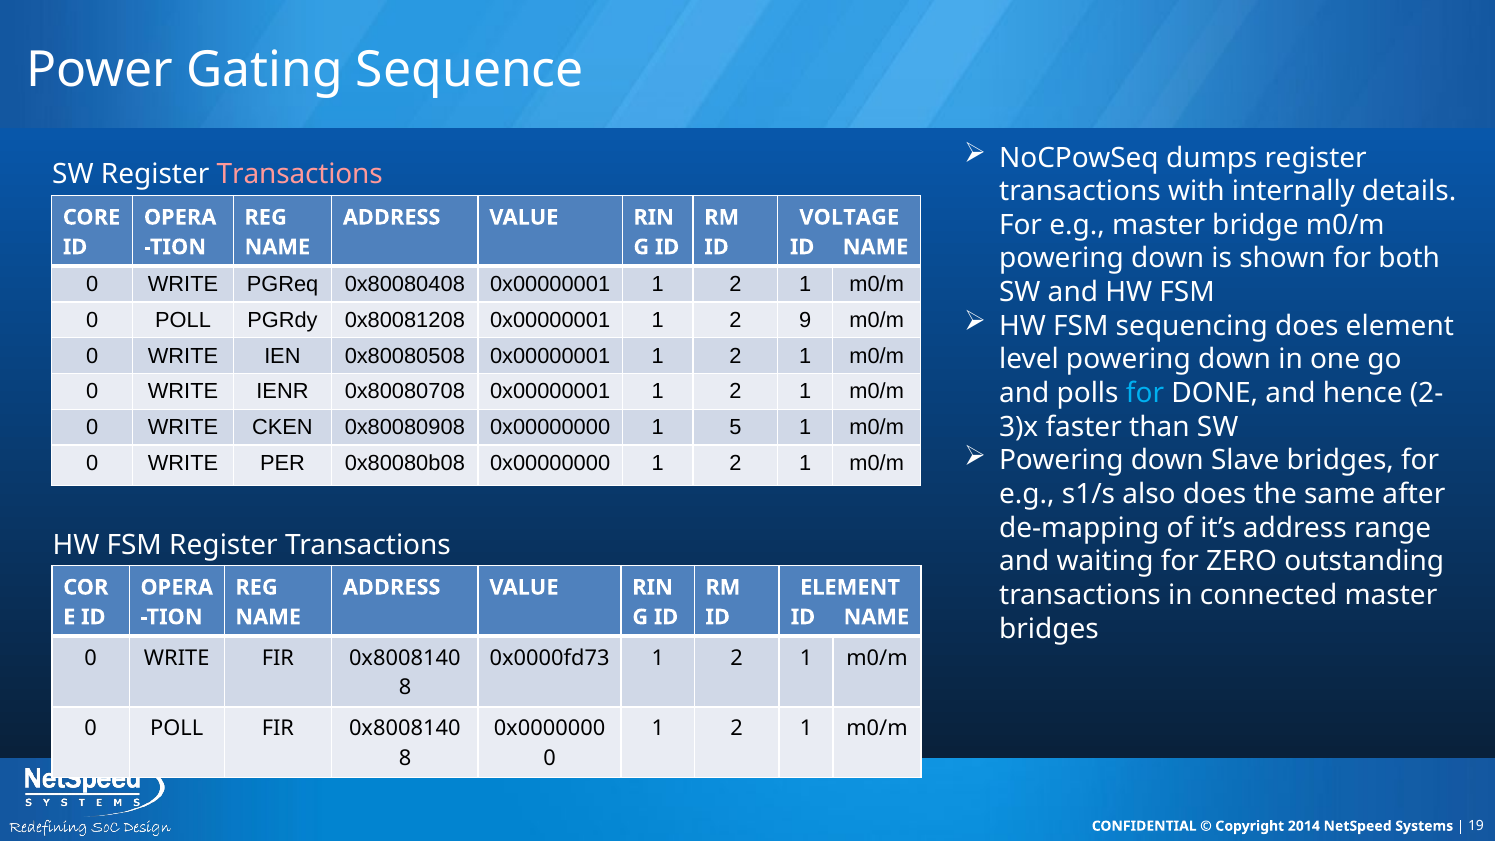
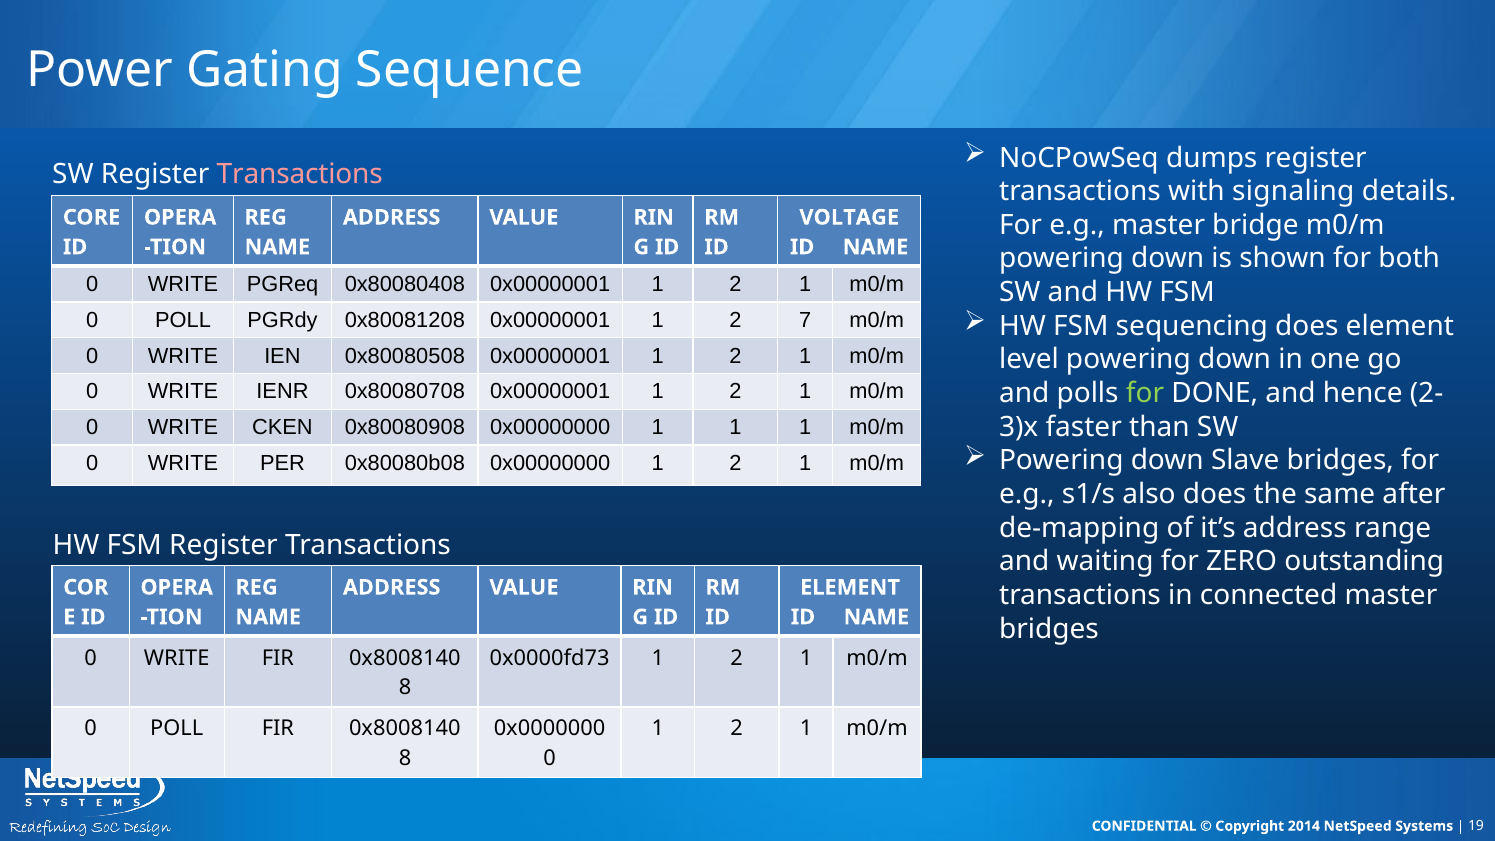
internally: internally -> signaling (1293, 191)
9: 9 -> 7 (805, 320)
for colour: light blue -> light green (1145, 393)
0x00000000 1 5: 5 -> 1 (735, 428)
